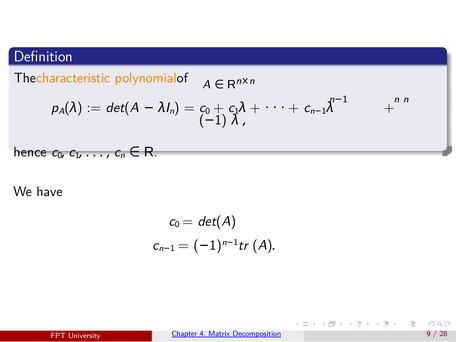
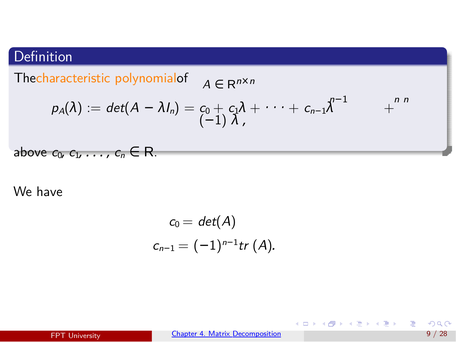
hence: hence -> above (30, 152)
